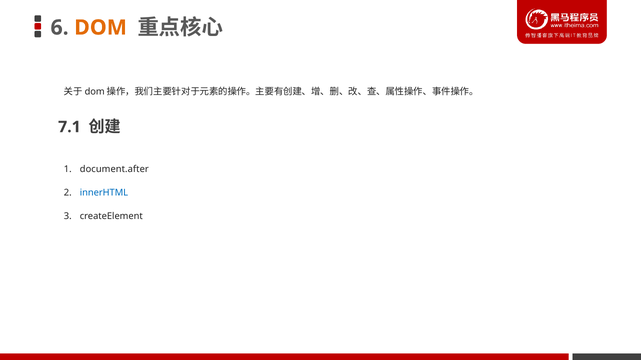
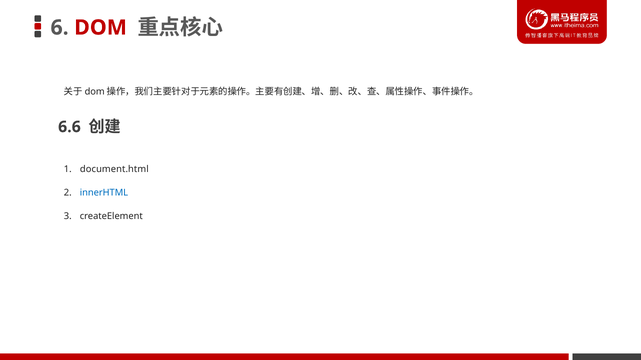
DOM colour: orange -> red (101, 28)
7.1: 7.1 -> 6.6 (69, 127)
document.after: document.after -> document.html (114, 169)
